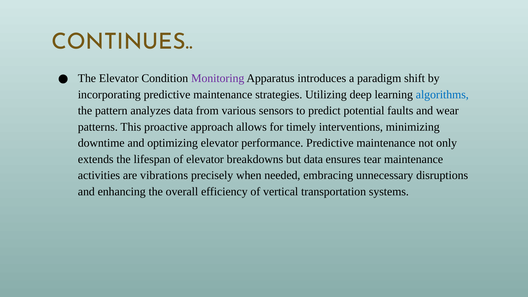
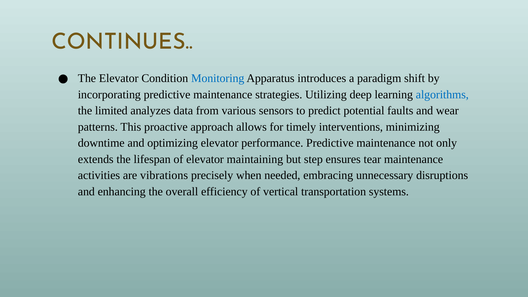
Monitoring colour: purple -> blue (218, 78)
pattern: pattern -> limited (111, 111)
breakdowns: breakdowns -> maintaining (255, 159)
but data: data -> step (313, 159)
